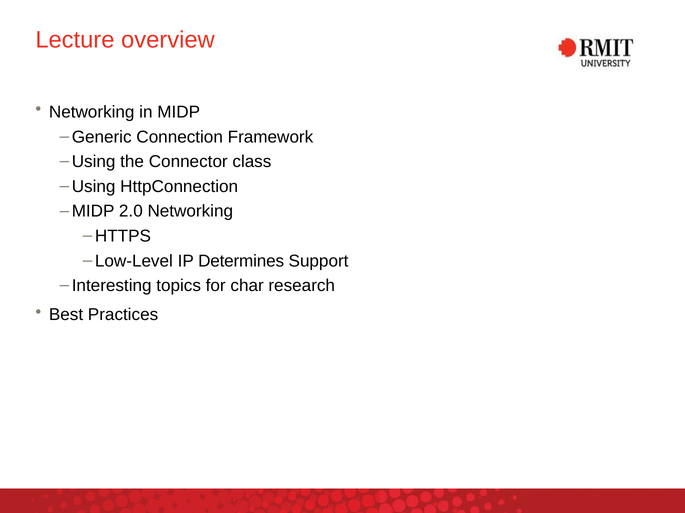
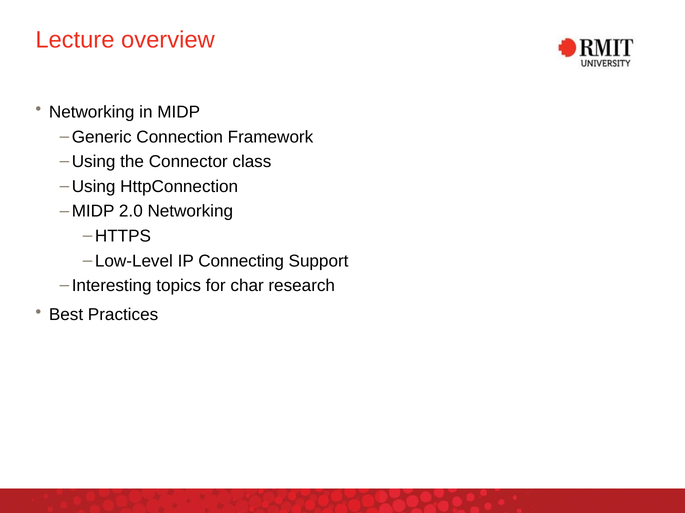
Determines: Determines -> Connecting (241, 261)
